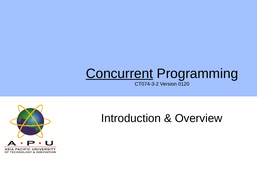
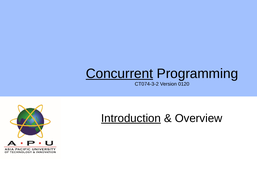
Introduction underline: none -> present (131, 118)
